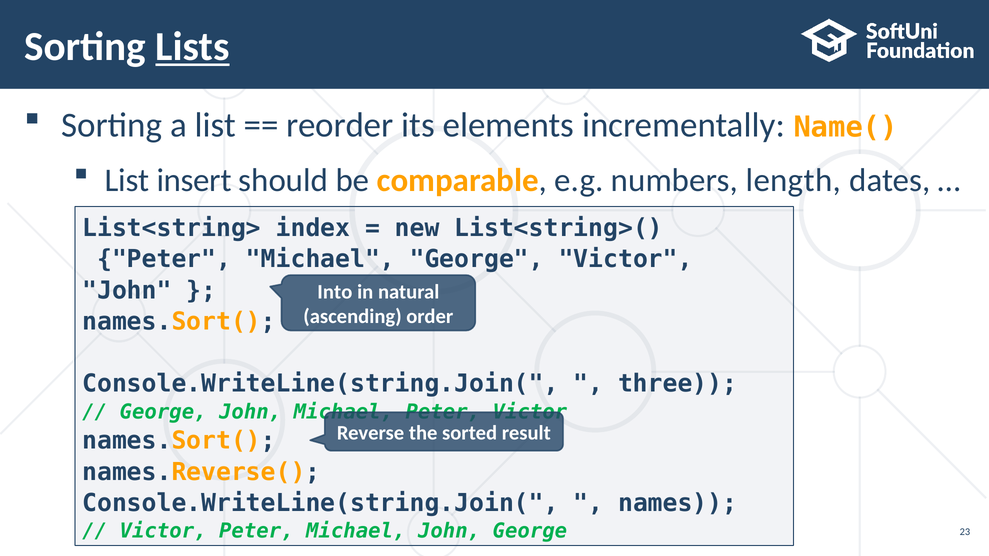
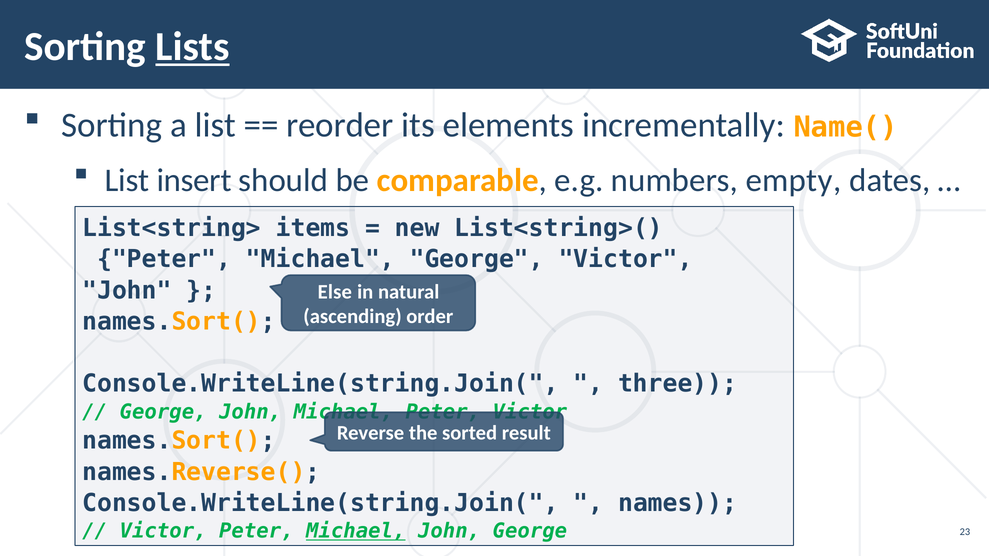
length: length -> empty (793, 180)
index: index -> items (313, 228)
Into: Into -> Else (335, 292)
Michael underline: none -> present (356, 531)
